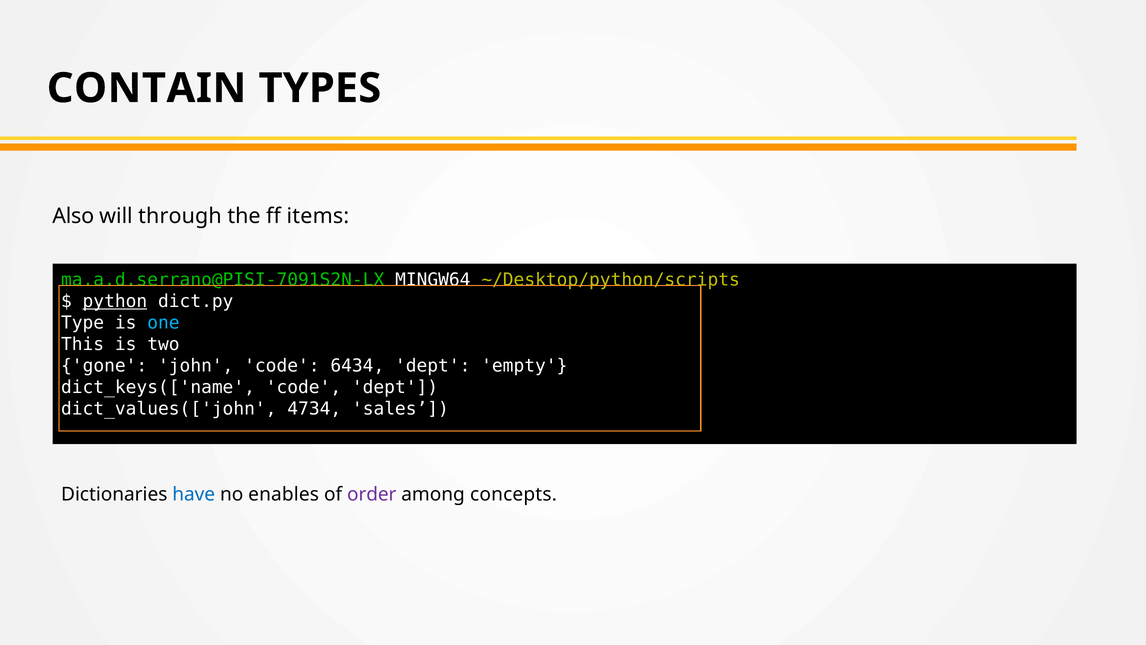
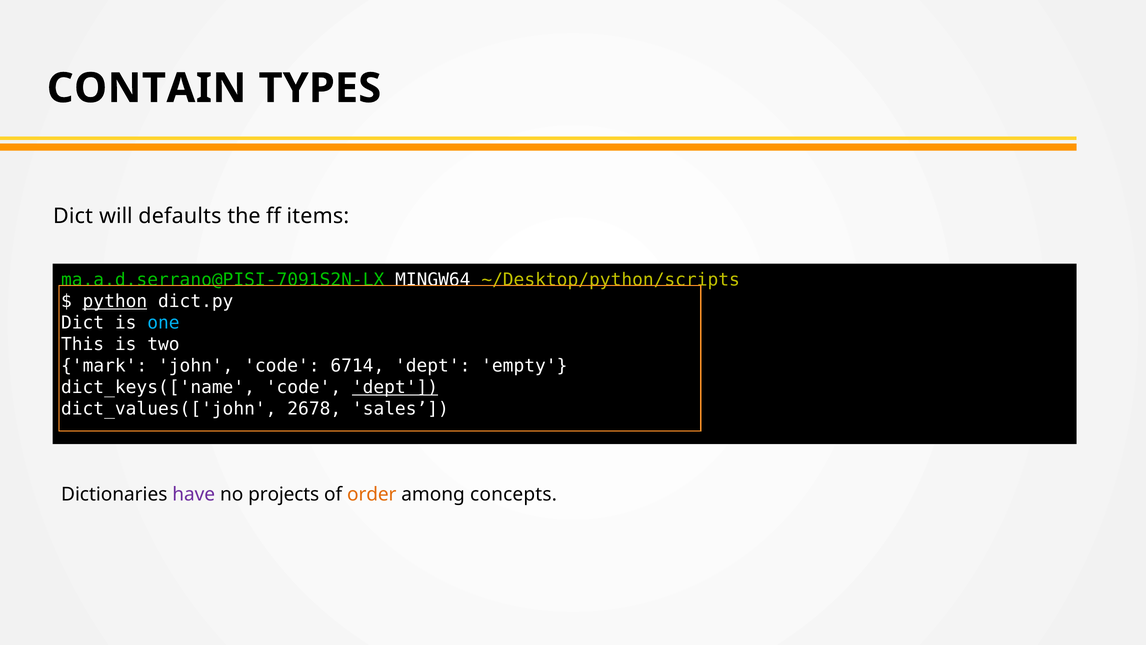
Also: Also -> Dict (73, 216)
through: through -> defaults (180, 216)
Type: Type -> Dict (83, 323)
gone: gone -> mark (104, 366)
6434: 6434 -> 6714 (357, 366)
dept underline: none -> present (395, 387)
4734: 4734 -> 2678 (314, 409)
have colour: blue -> purple (194, 494)
enables: enables -> projects (284, 494)
order colour: purple -> orange (372, 494)
